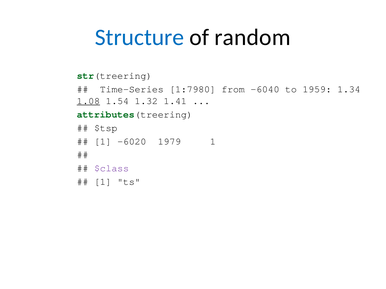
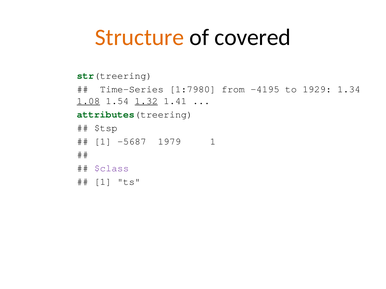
Structure colour: blue -> orange (140, 37)
random: random -> covered (253, 37)
-6040: -6040 -> -4195 (265, 89)
1959: 1959 -> 1929 (317, 89)
1.32 underline: none -> present (146, 101)
-6020: -6020 -> -5687 (132, 142)
